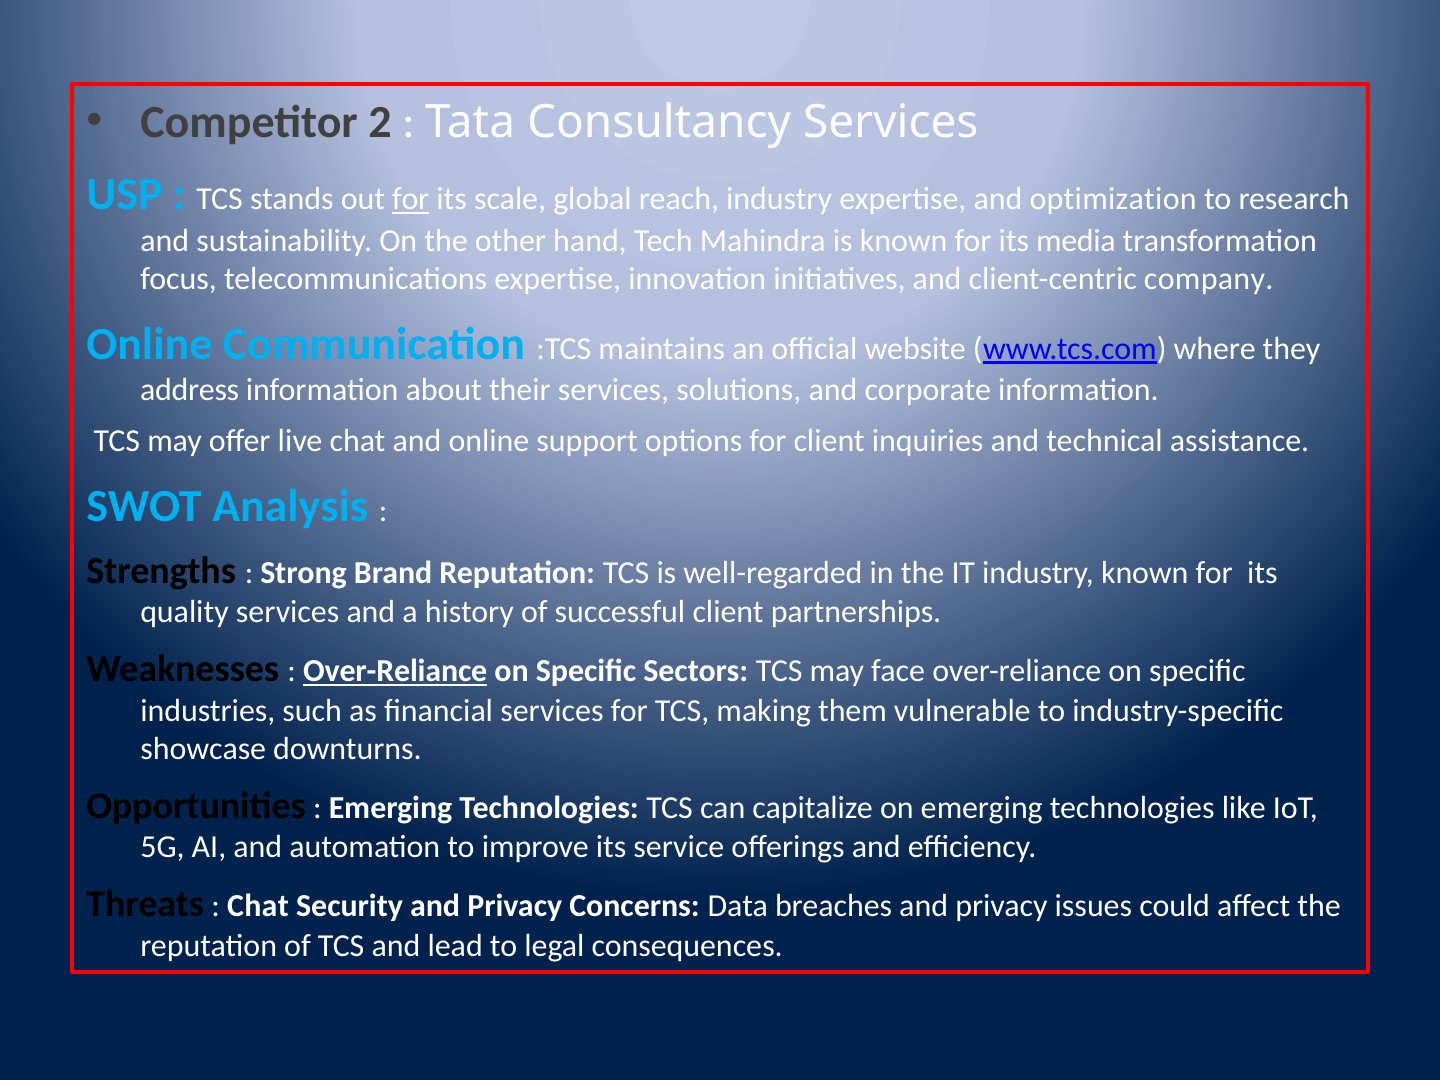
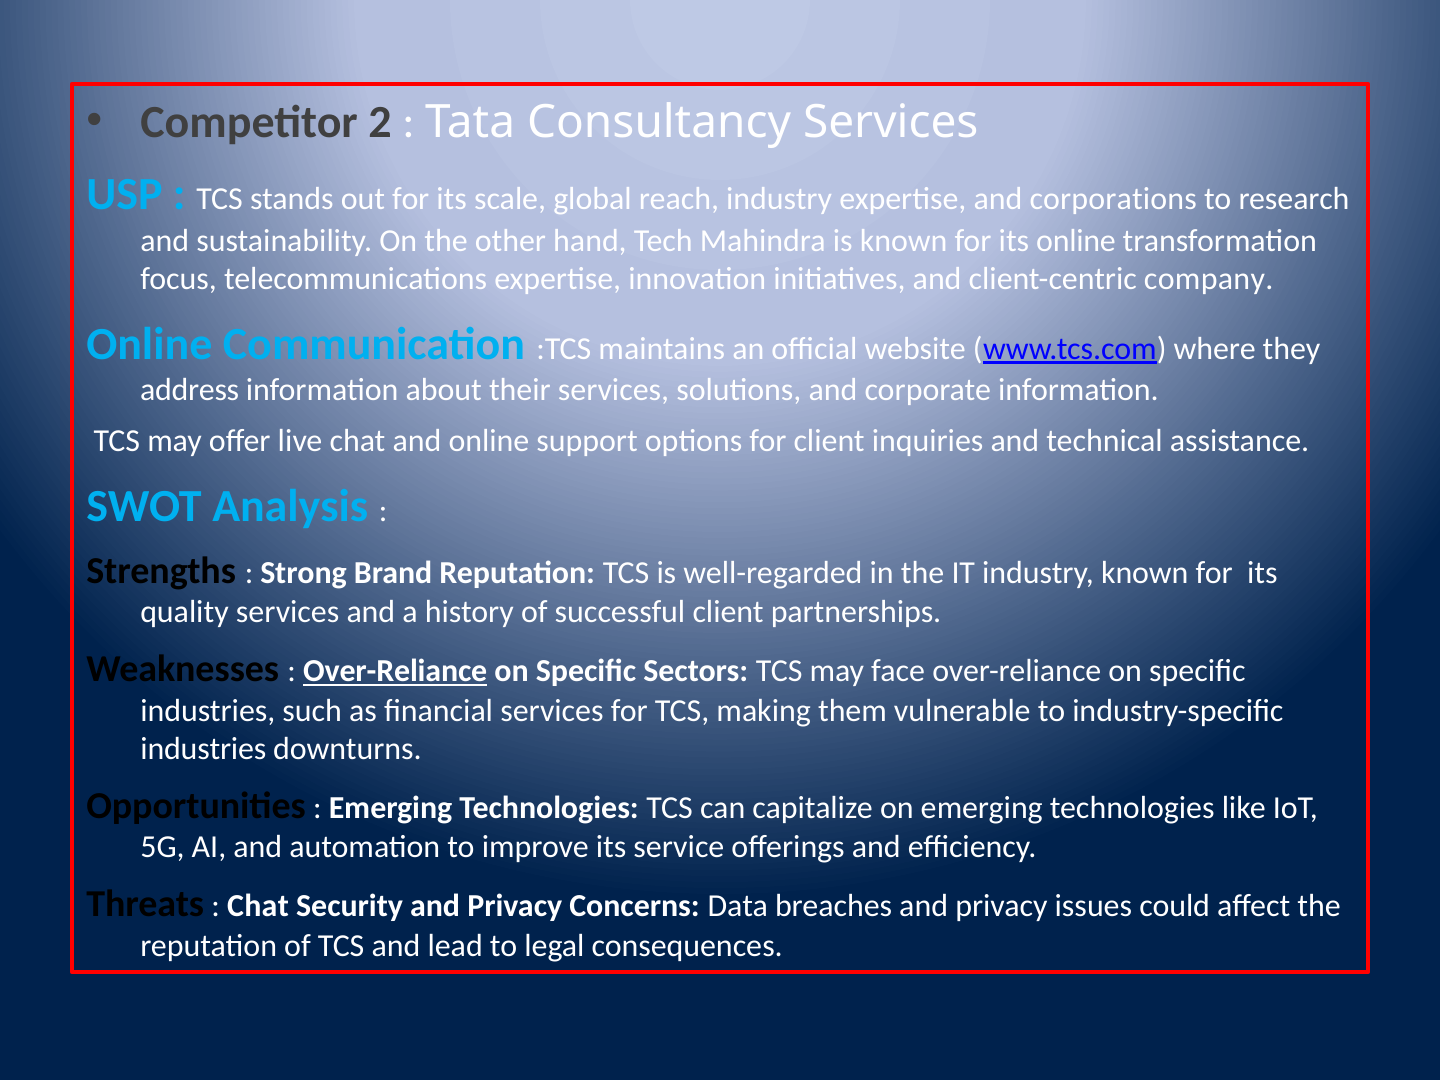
for underline: present -> none (411, 199)
optimization: optimization -> corporations (1113, 199)
its media: media -> online (1076, 241)
showcase: showcase -> industries (203, 749)
